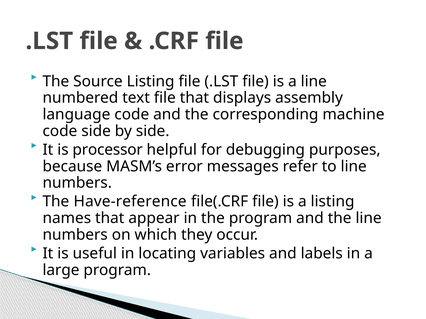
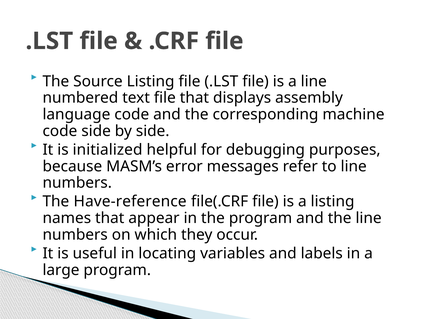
processor: processor -> initialized (108, 150)
